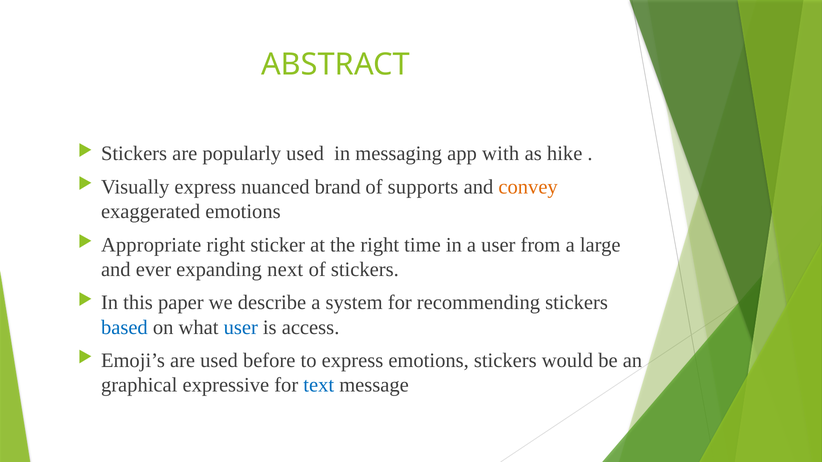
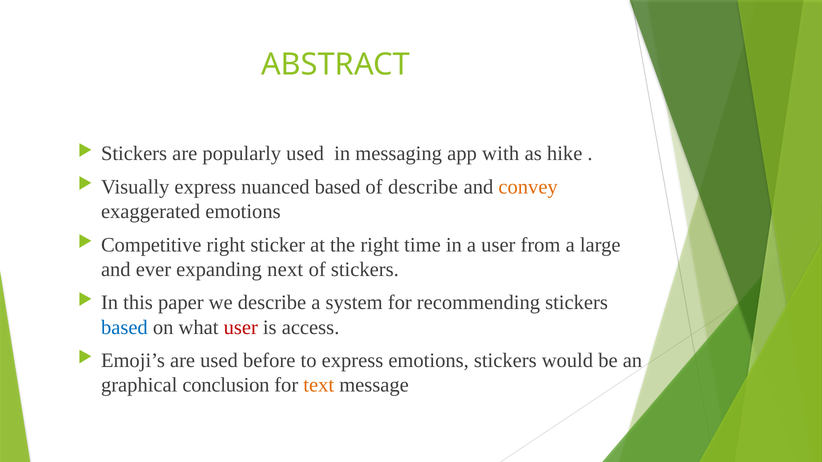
nuanced brand: brand -> based (338, 187)
of supports: supports -> describe (423, 187)
Appropriate: Appropriate -> Competitive (151, 245)
user colour: blue -> red (241, 328)
expressive: expressive -> conclusion (226, 385)
text colour: blue -> orange (319, 385)
